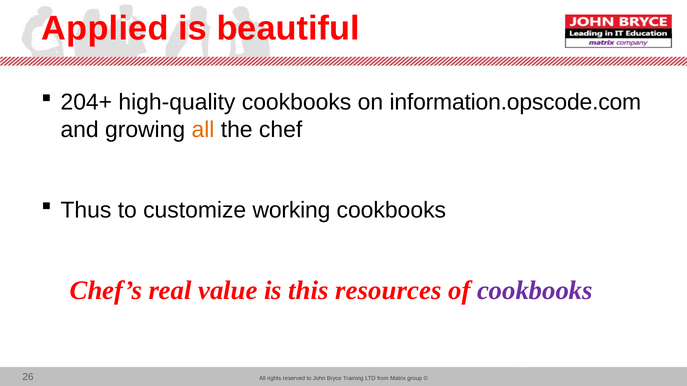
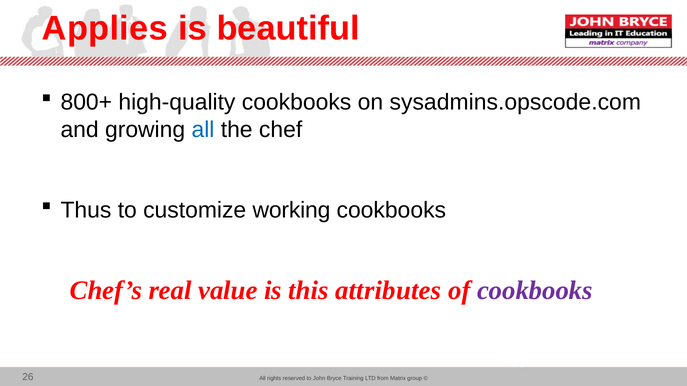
Applied: Applied -> Applies (105, 29)
204+: 204+ -> 800+ (86, 102)
information.opscode.com: information.opscode.com -> sysadmins.opscode.com (515, 102)
all colour: orange -> blue (203, 130)
resources: resources -> attributes (388, 291)
